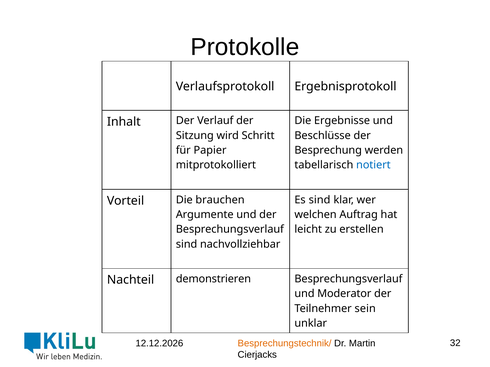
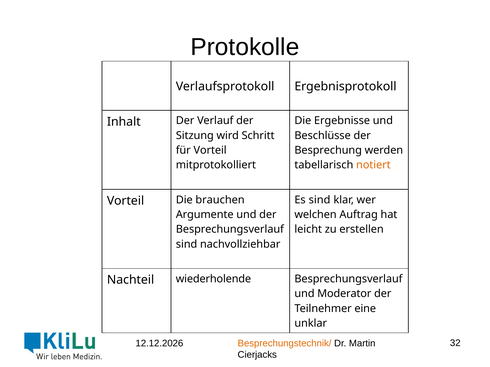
für Papier: Papier -> Vorteil (210, 150)
notiert colour: blue -> orange (373, 165)
demonstrieren: demonstrieren -> wiederholende (213, 279)
sein: sein -> eine (365, 309)
